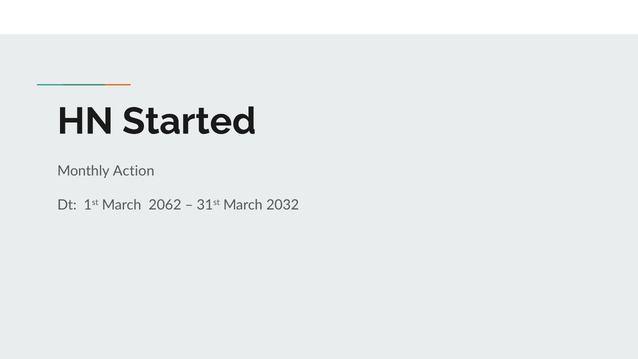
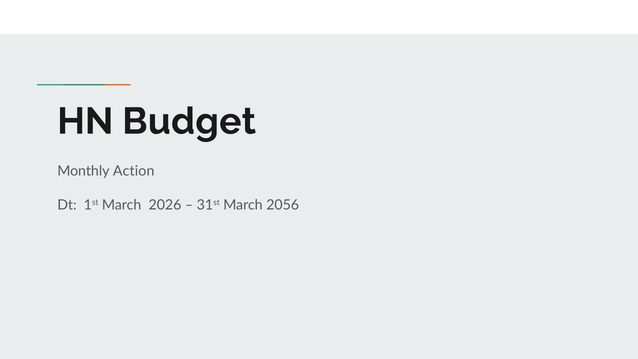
Started: Started -> Budget (189, 121)
2062: 2062 -> 2026 (165, 205)
2032: 2032 -> 2056 (283, 205)
